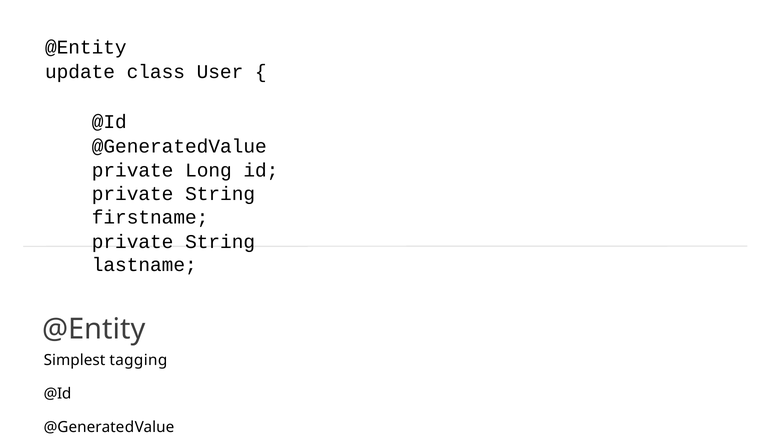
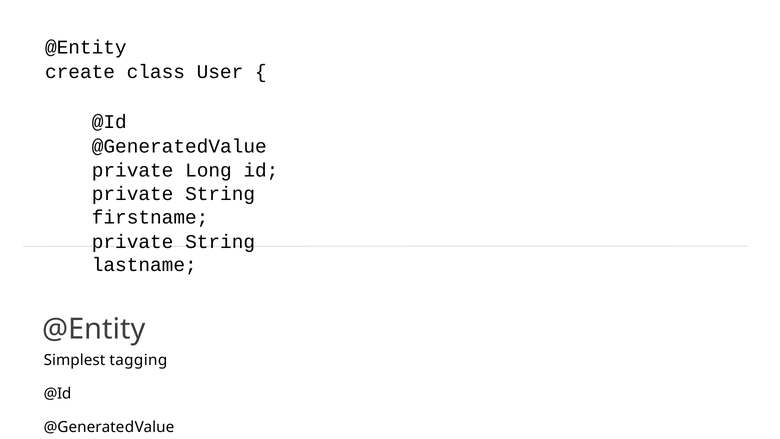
update: update -> create (80, 72)
